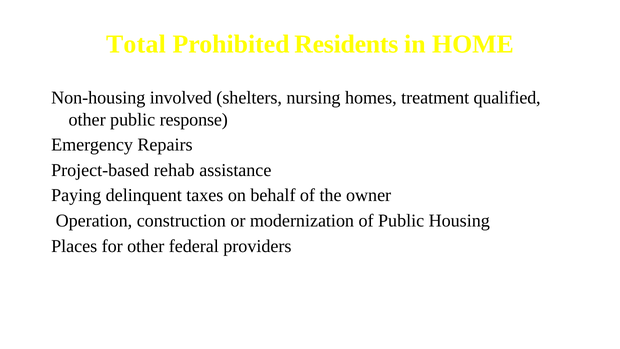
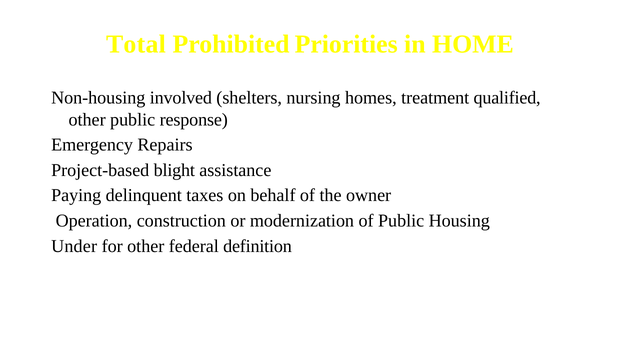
Residents: Residents -> Priorities (346, 44)
rehab: rehab -> blight (174, 170)
Places: Places -> Under (74, 246)
providers: providers -> definition (257, 246)
